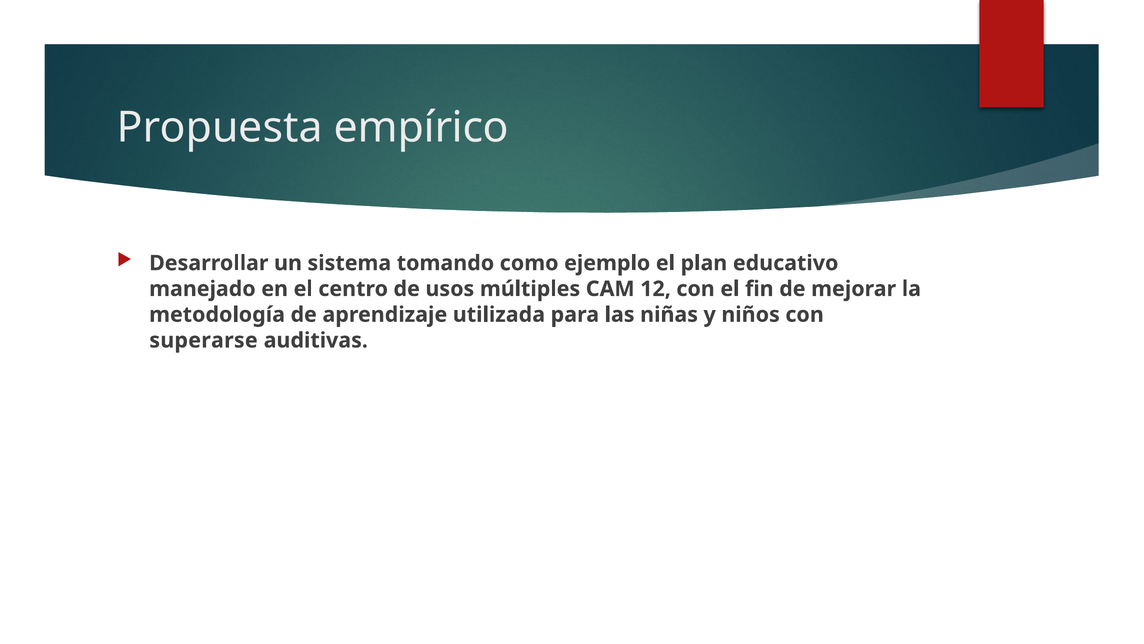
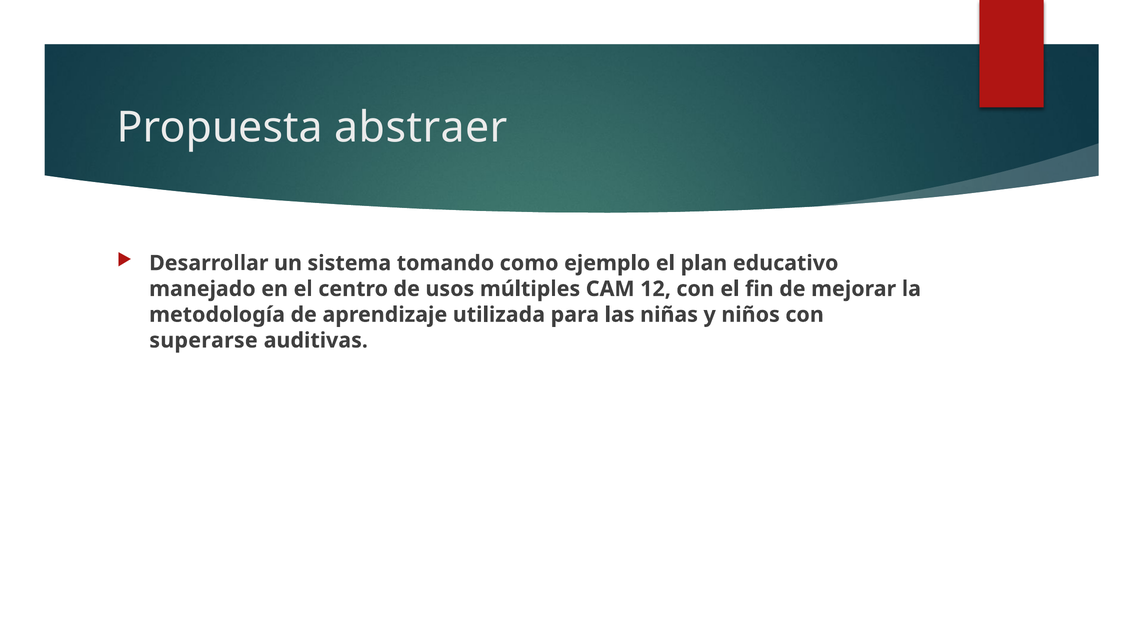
empírico: empírico -> abstraer (421, 128)
